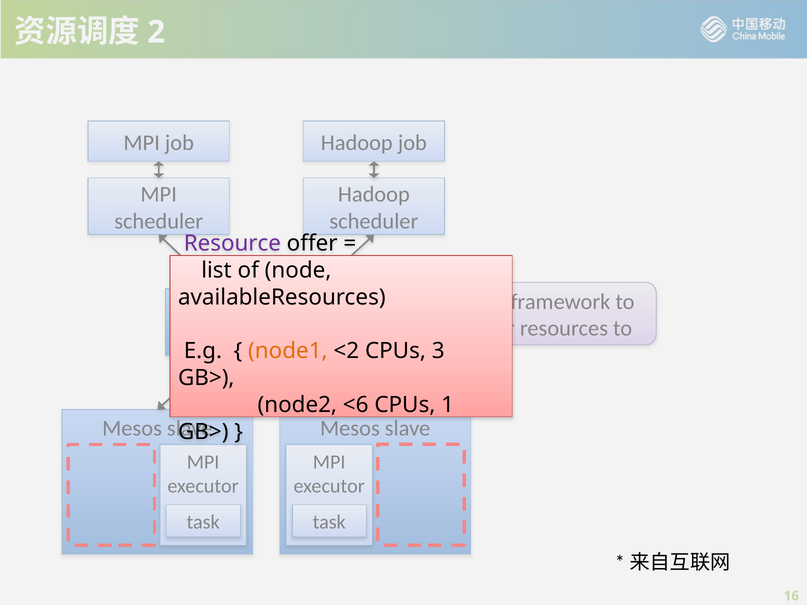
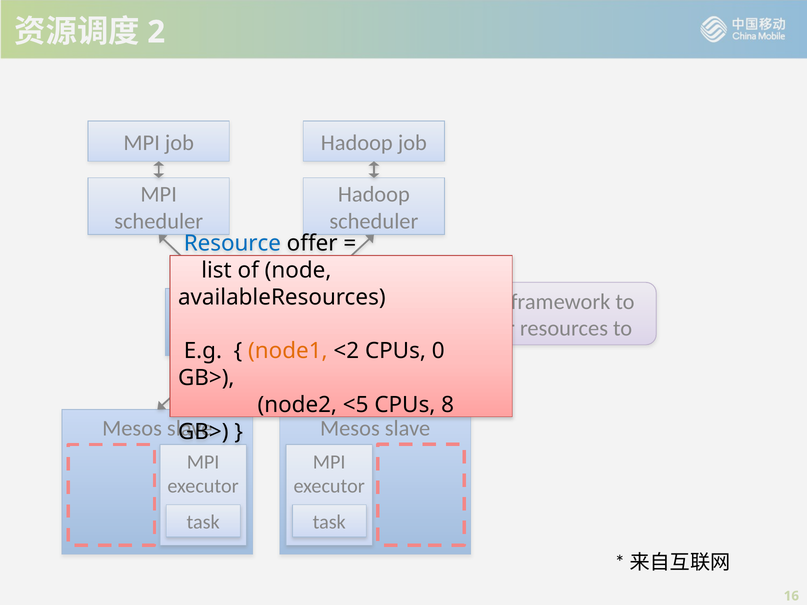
Resource colour: purple -> blue (232, 244)
3: 3 -> 0 (438, 351)
<6: <6 -> <5 (356, 405)
1: 1 -> 8 (448, 405)
